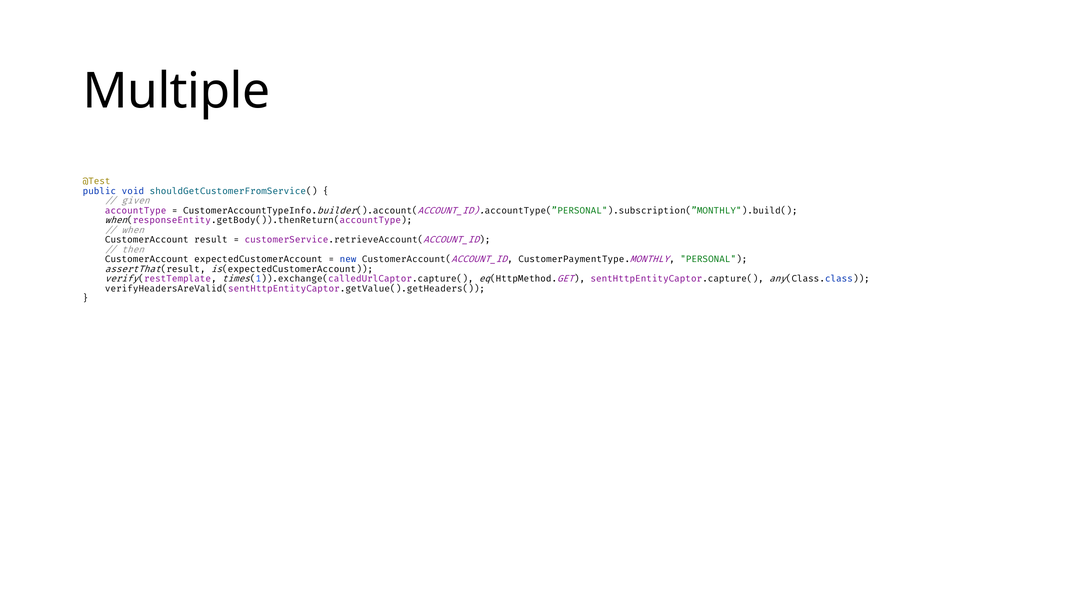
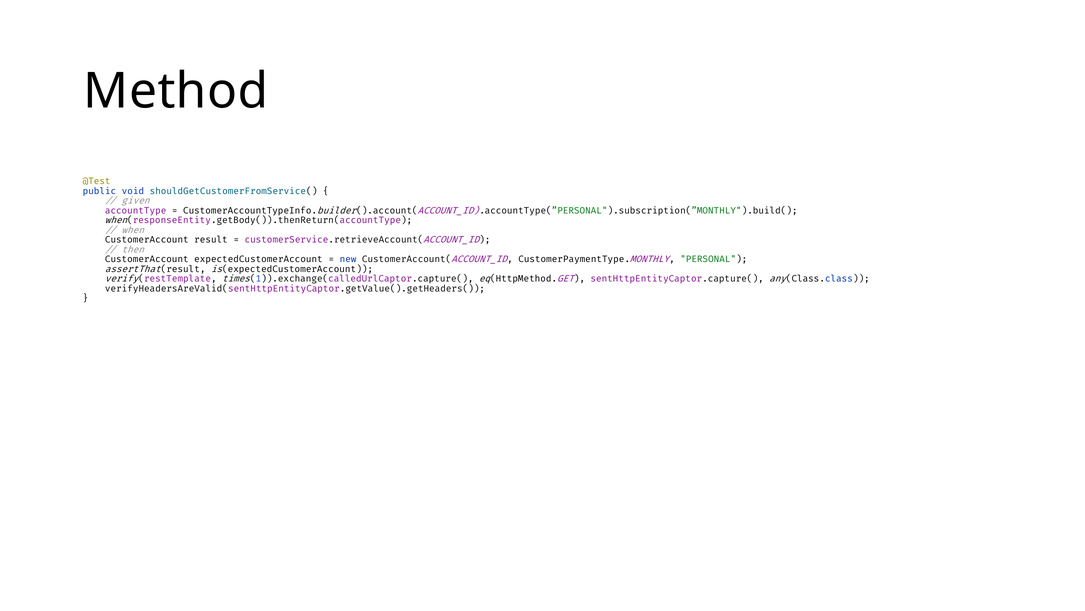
Multiple: Multiple -> Method (176, 91)
